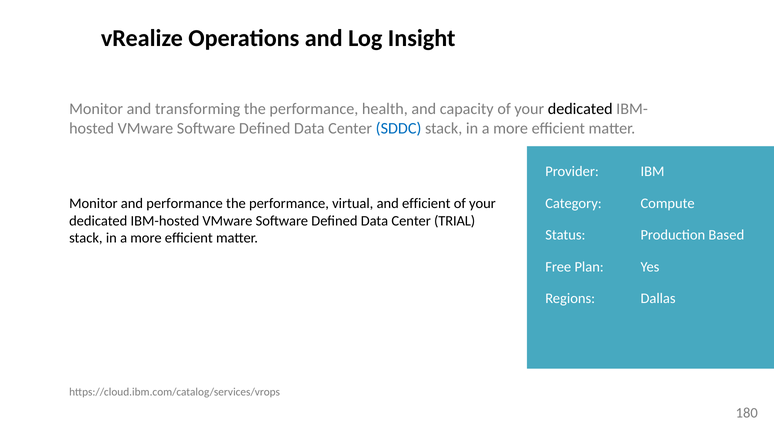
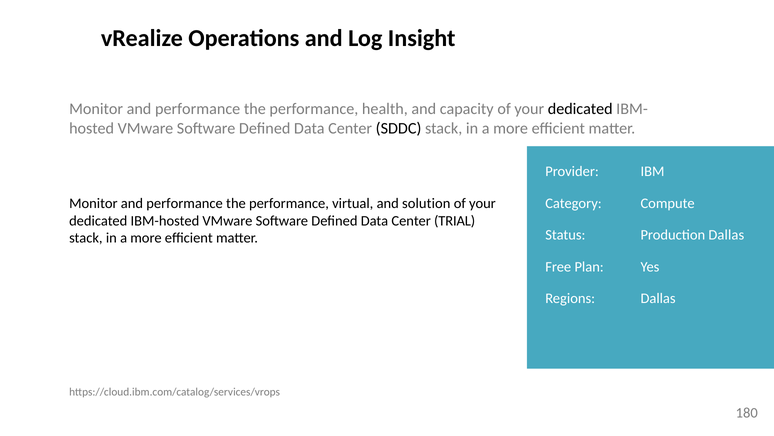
transforming: transforming -> performance (198, 109)
SDDC colour: blue -> black (399, 128)
and efficient: efficient -> solution (426, 203)
Production Based: Based -> Dallas (726, 235)
